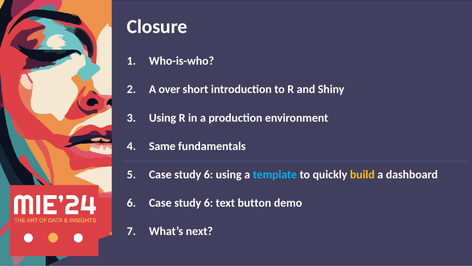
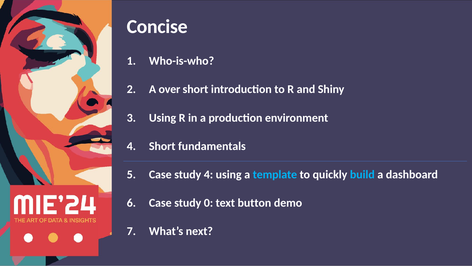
Closure: Closure -> Concise (157, 27)
Same: Same -> Short (162, 146)
6: 6 -> 4 (208, 174)
build colour: yellow -> light blue (362, 174)
6: 6 -> 0 (208, 203)
